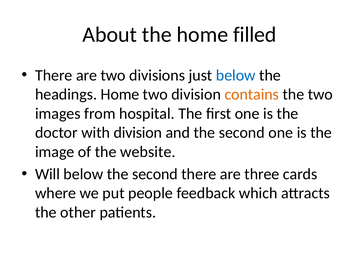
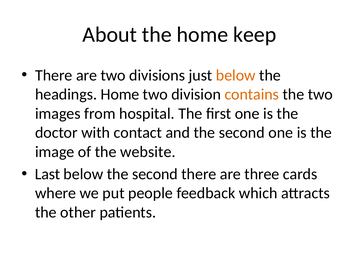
filled: filled -> keep (255, 35)
below colour: blue -> orange (236, 75)
with division: division -> contact (138, 133)
Will: Will -> Last (47, 174)
